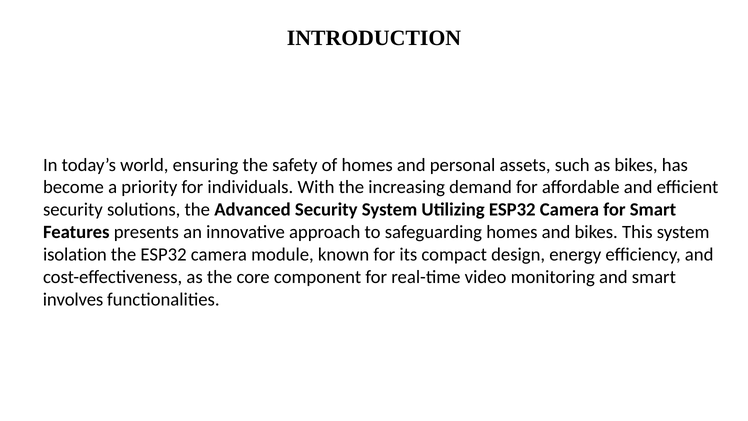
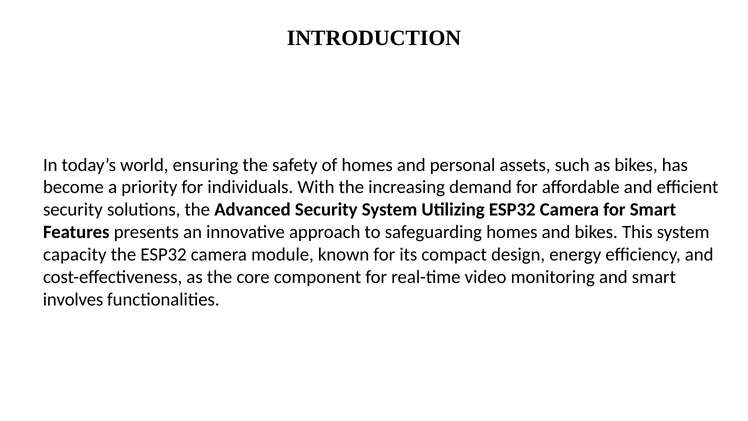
isolation: isolation -> capacity (75, 254)
